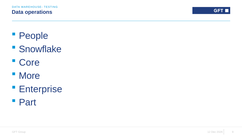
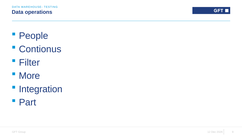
Snowflake: Snowflake -> Contionus (40, 49)
Core: Core -> Filter (29, 63)
Enterprise: Enterprise -> Integration (41, 89)
